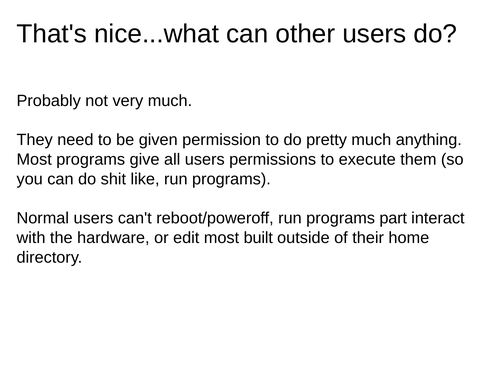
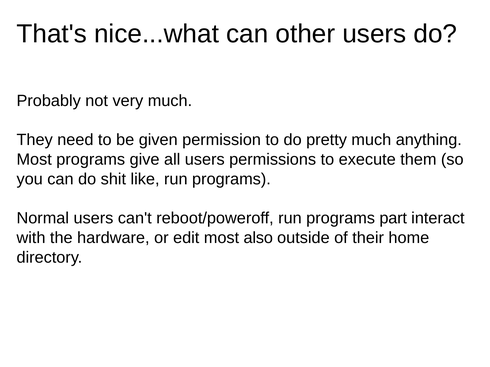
built: built -> also (258, 238)
